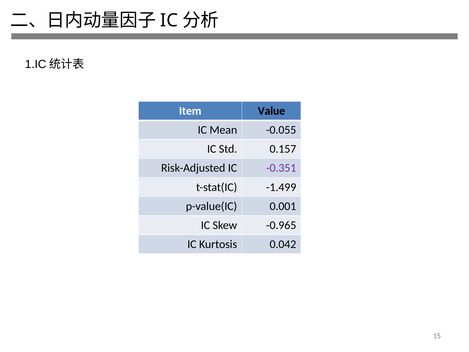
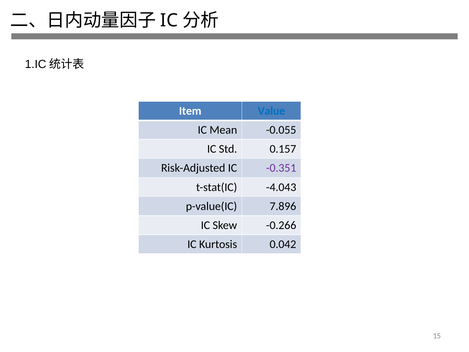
Value colour: black -> blue (271, 111)
-1.499: -1.499 -> -4.043 (281, 187)
0.001: 0.001 -> 7.896 (283, 206)
-0.965: -0.965 -> -0.266 (281, 225)
